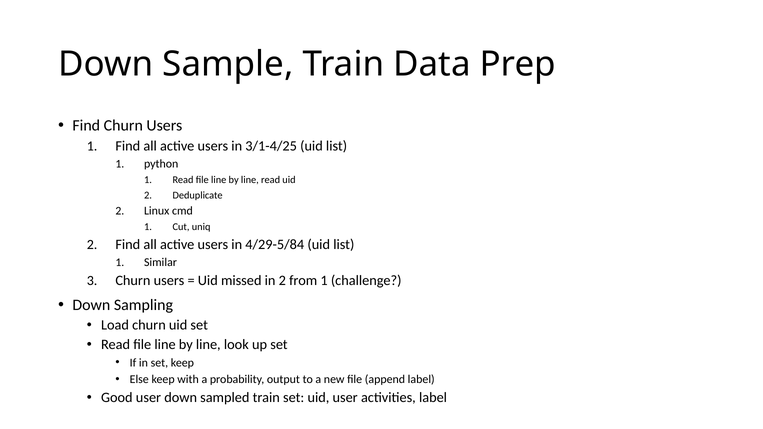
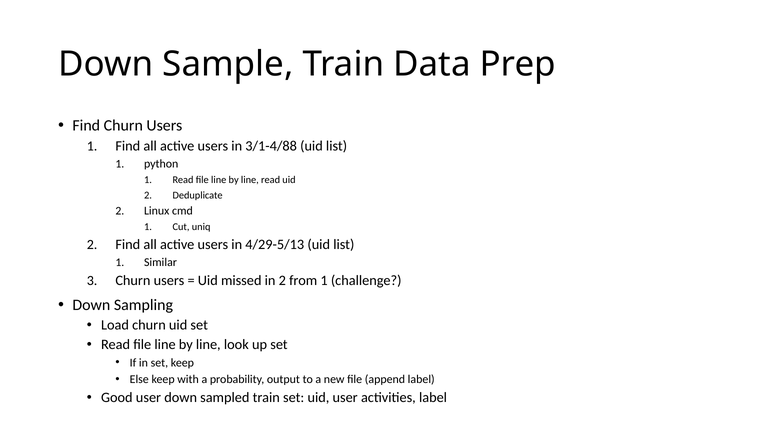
3/1-4/25: 3/1-4/25 -> 3/1-4/88 (271, 146)
4/29-5/84: 4/29-5/84 -> 4/29-5/13 (275, 244)
